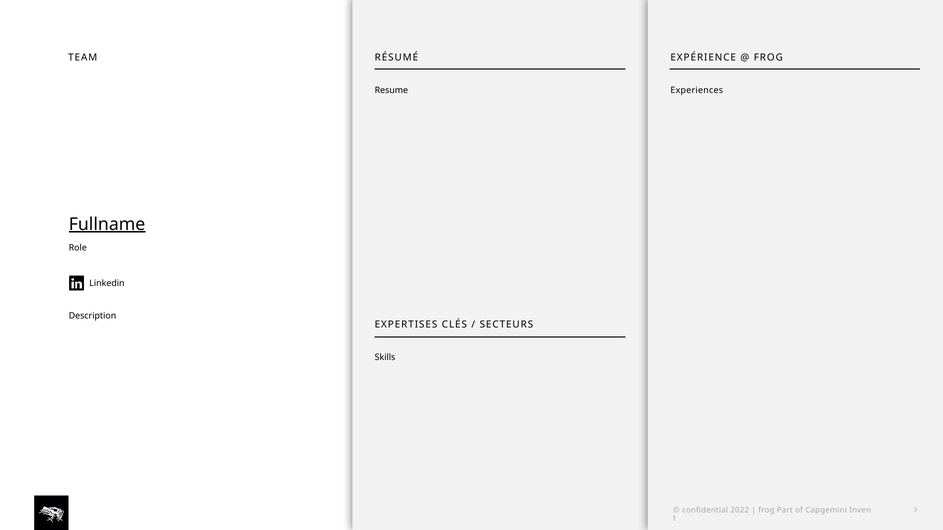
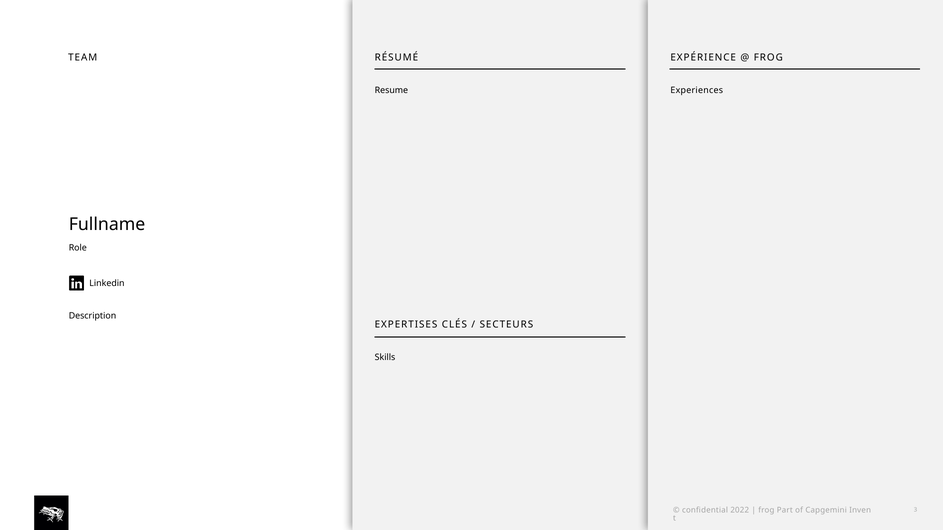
Fullname underline: present -> none (107, 224)
